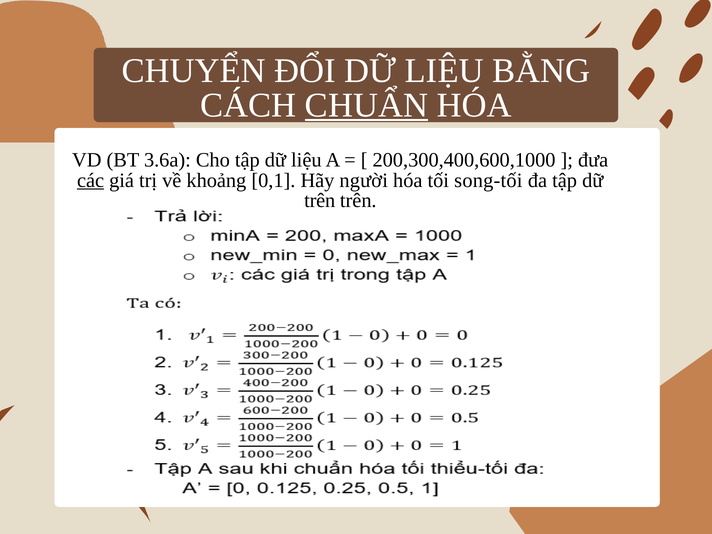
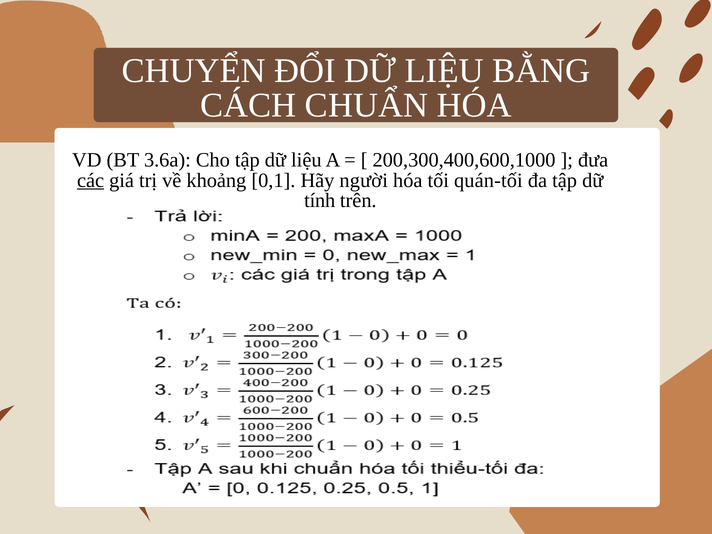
CHUẨN underline: present -> none (367, 105)
song-tối: song-tối -> quán-tối (488, 180)
trên: trên -> tính (320, 201)
